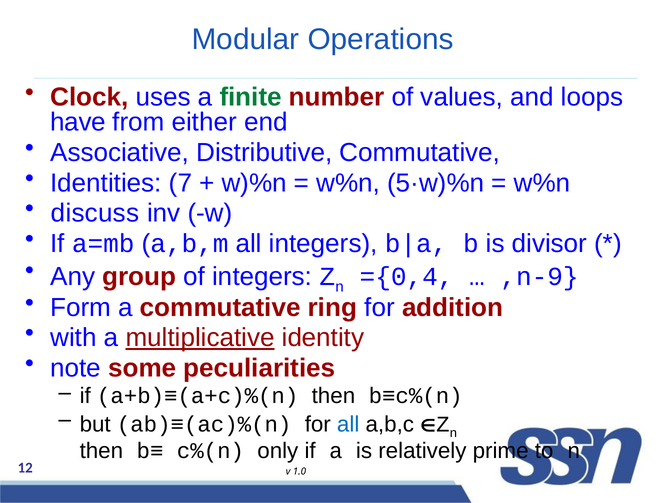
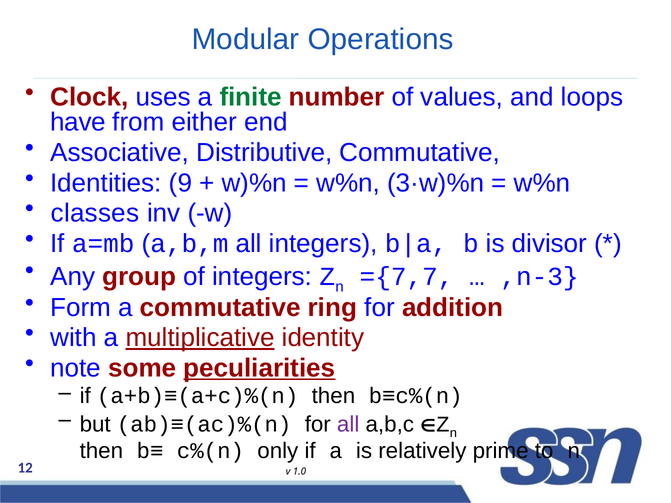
7: 7 -> 9 (180, 183)
5·w)%n: 5·w)%n -> 3·w)%n (436, 183)
discuss: discuss -> classes (95, 213)
={0,4: ={0,4 -> ={7,7 (407, 277)
,n-9: ,n-9 -> ,n-3 (539, 277)
peculiarities underline: none -> present (259, 368)
all colour: blue -> purple (348, 424)
